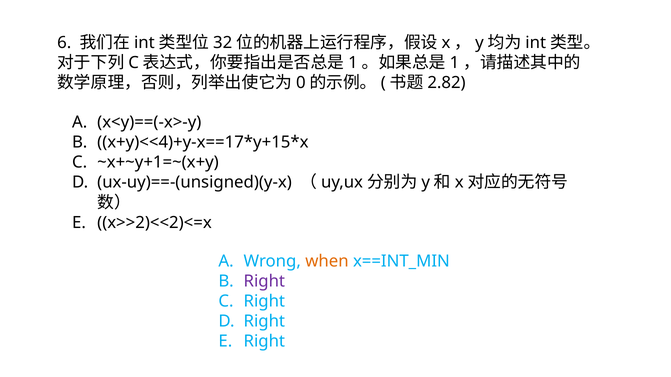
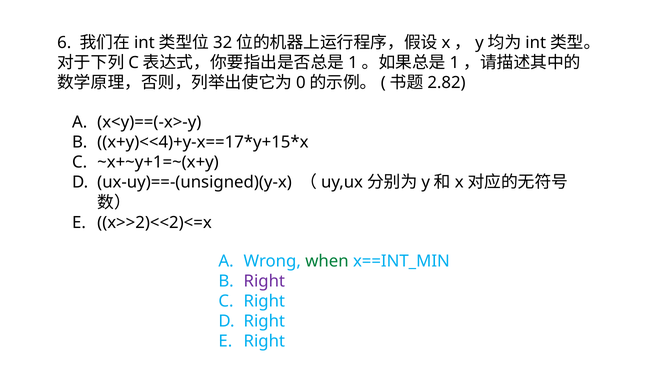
when colour: orange -> green (327, 261)
